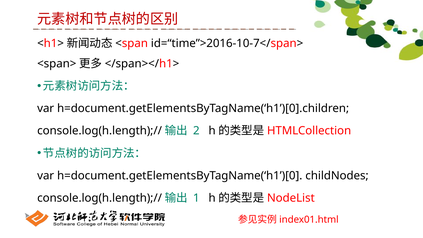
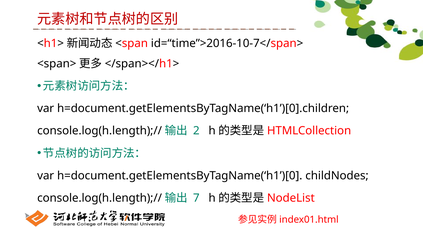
1: 1 -> 7 (196, 198)
